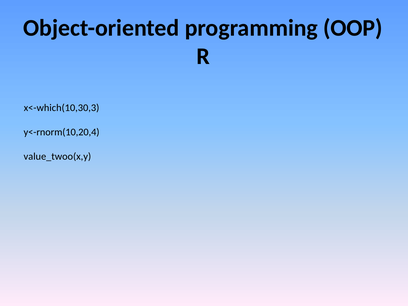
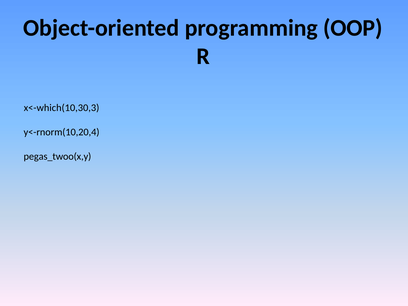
value_twoo(x,y: value_twoo(x,y -> pegas_twoo(x,y (57, 157)
